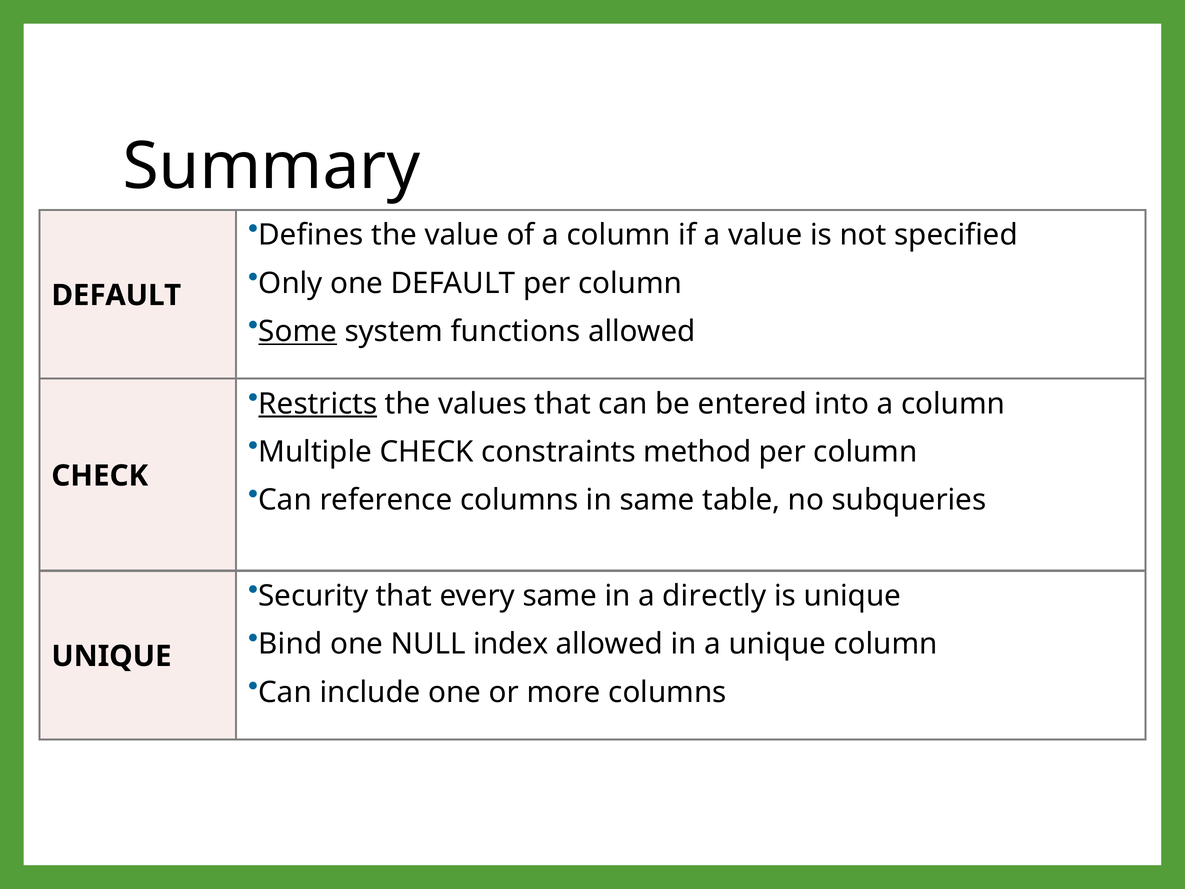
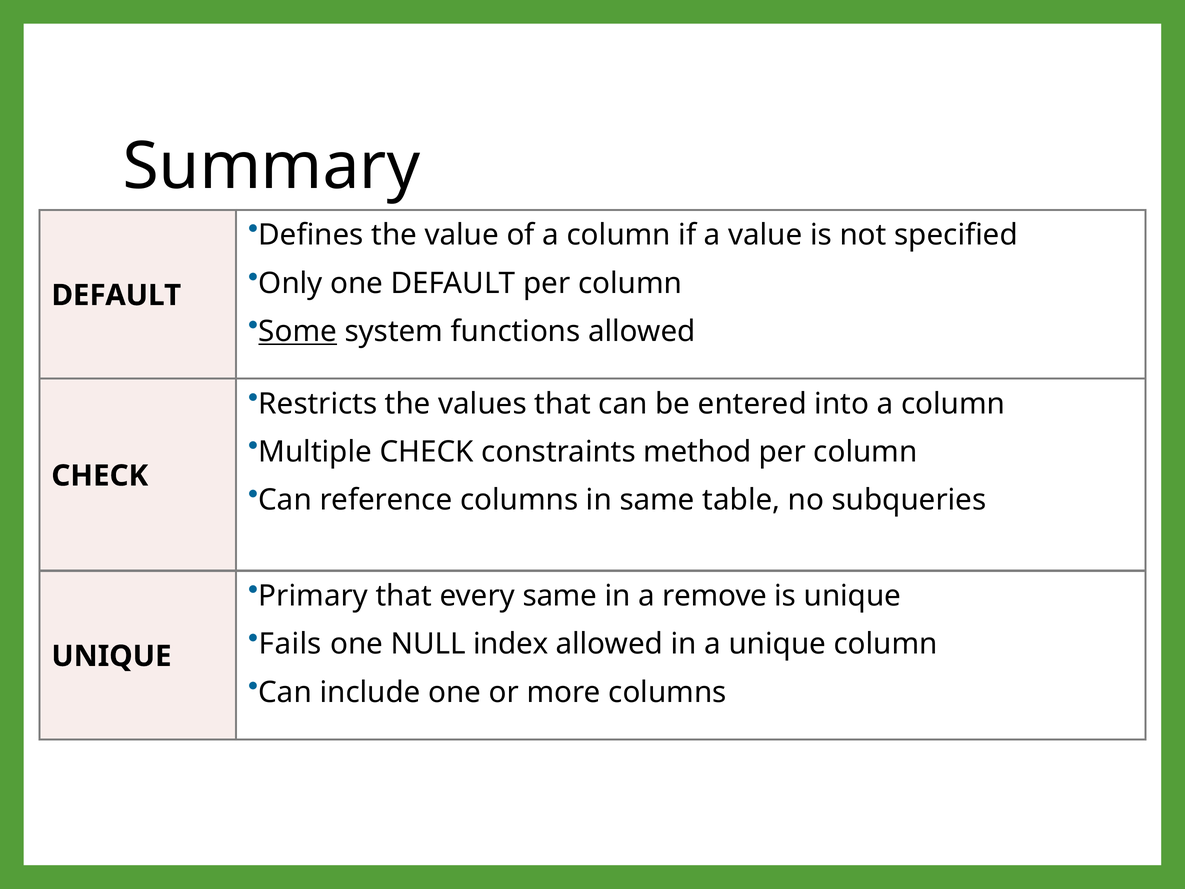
Restricts underline: present -> none (318, 404)
Security: Security -> Primary (313, 596)
directly: directly -> remove (715, 596)
Bind: Bind -> Fails (290, 644)
